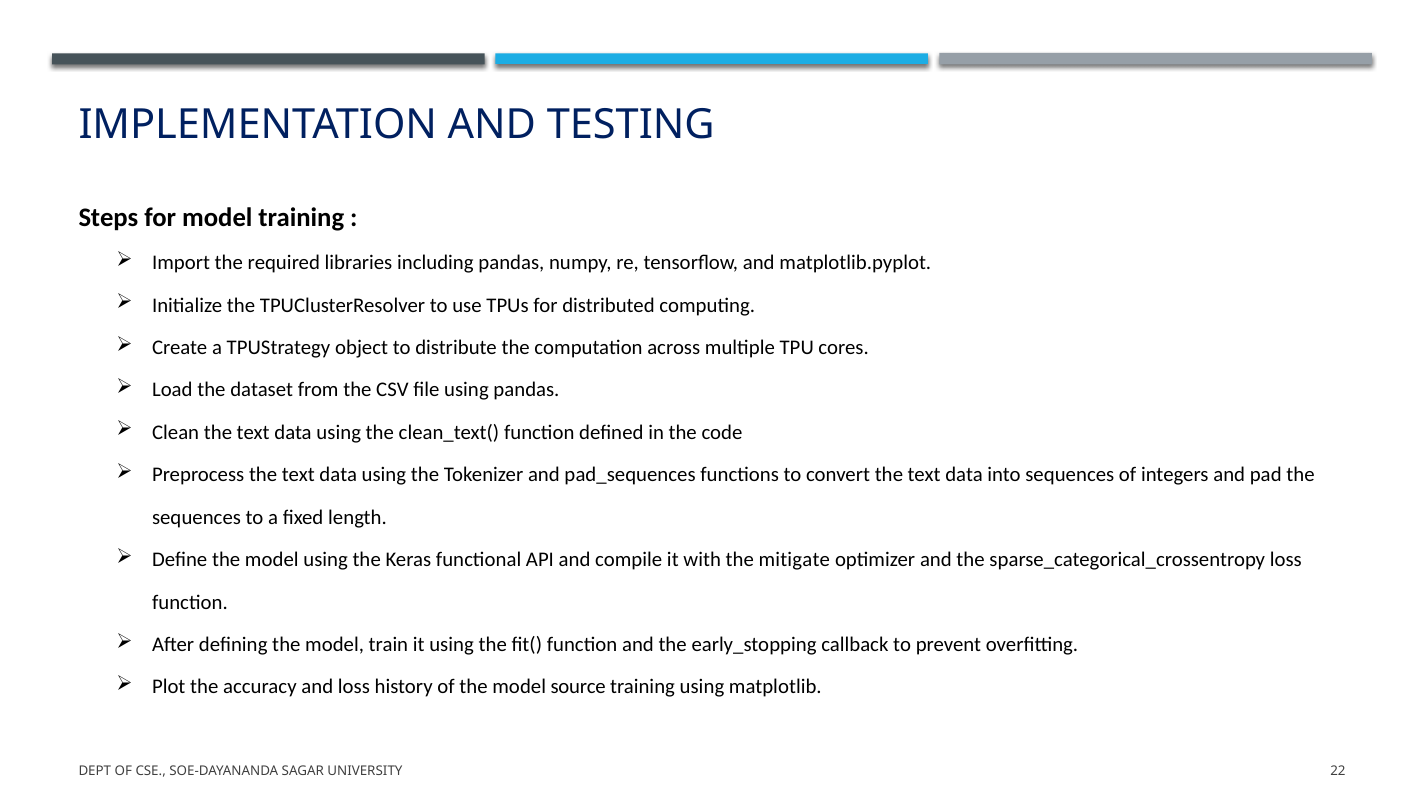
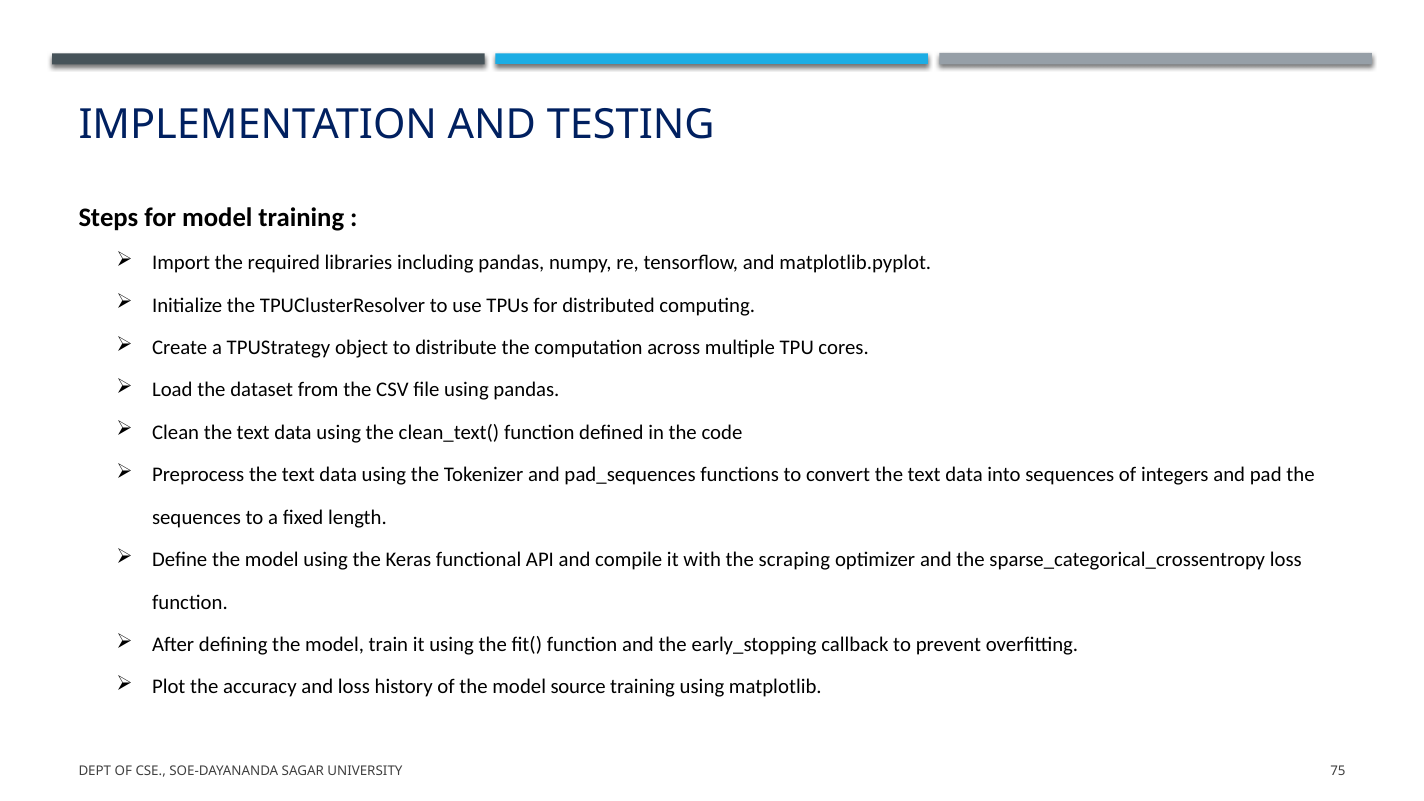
mitigate: mitigate -> scraping (794, 560)
22: 22 -> 75 (1338, 771)
